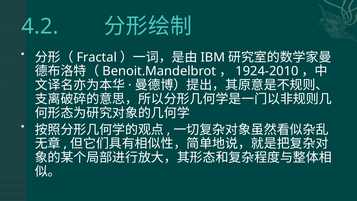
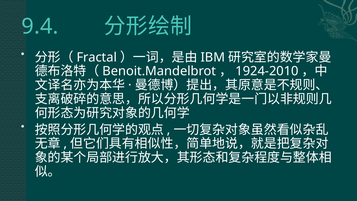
4.2: 4.2 -> 9.4 (40, 26)
